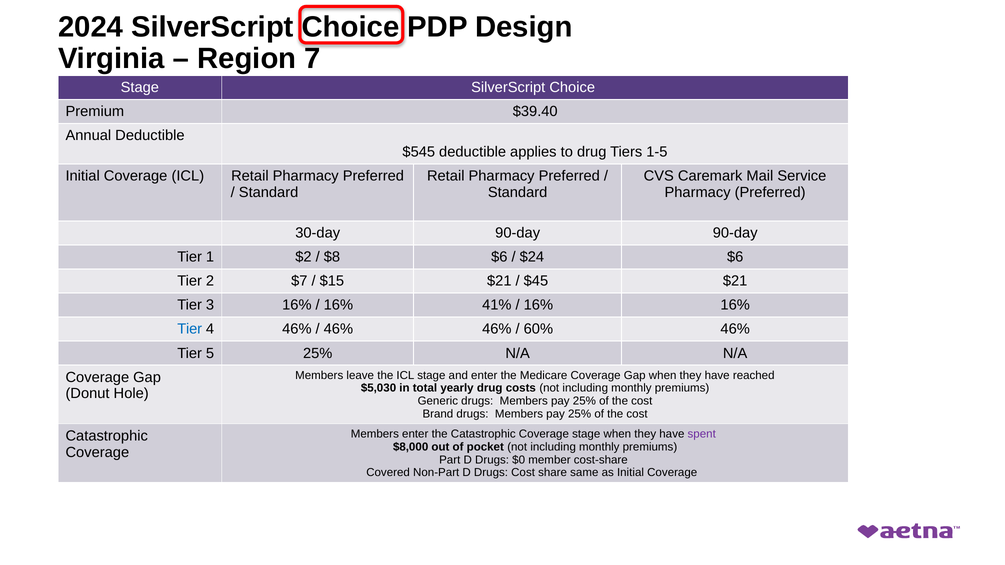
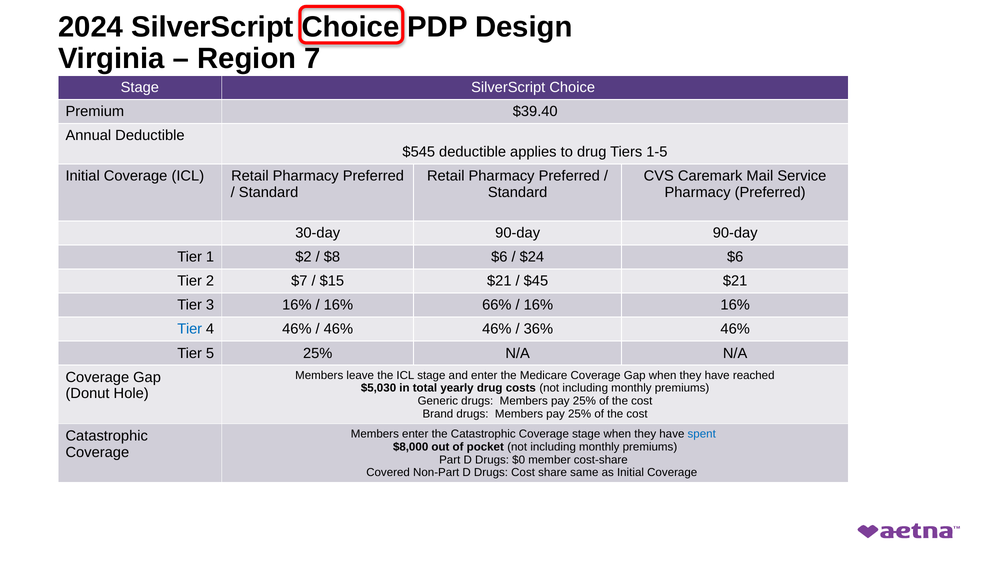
41%: 41% -> 66% (497, 305)
60%: 60% -> 36% (538, 329)
spent colour: purple -> blue (702, 434)
